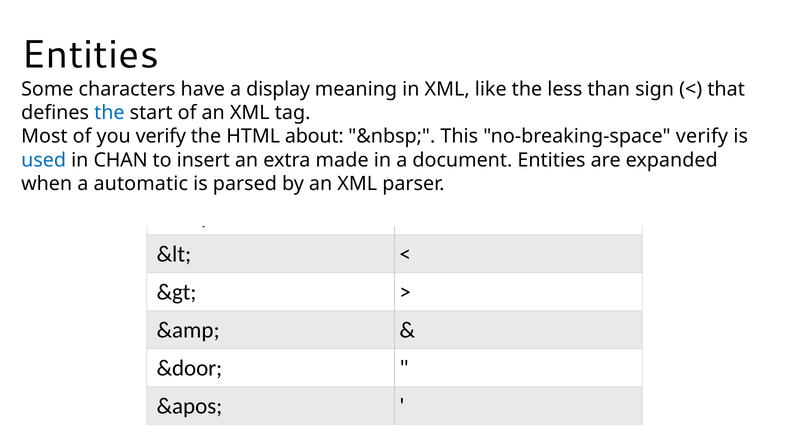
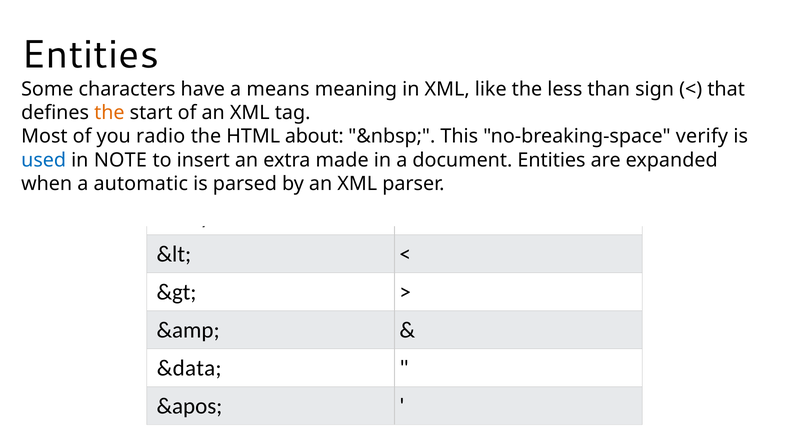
display: display -> means (278, 89)
the colour: blue -> orange (109, 113)
you verify: verify -> radio (161, 136)
CHAN: CHAN -> NOTE (120, 160)
&door: &door -> &data (189, 368)
